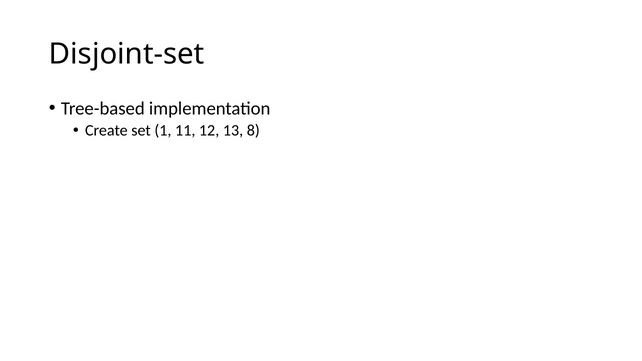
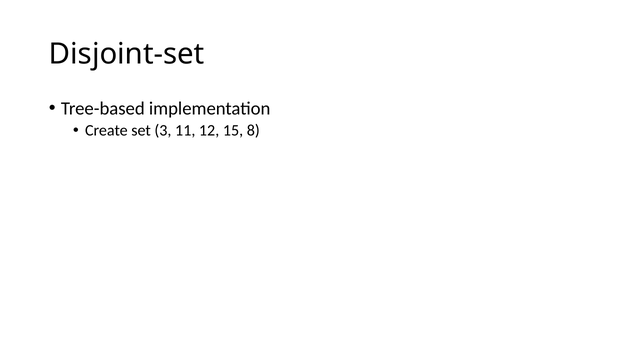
1: 1 -> 3 (163, 131)
13: 13 -> 15 (233, 131)
